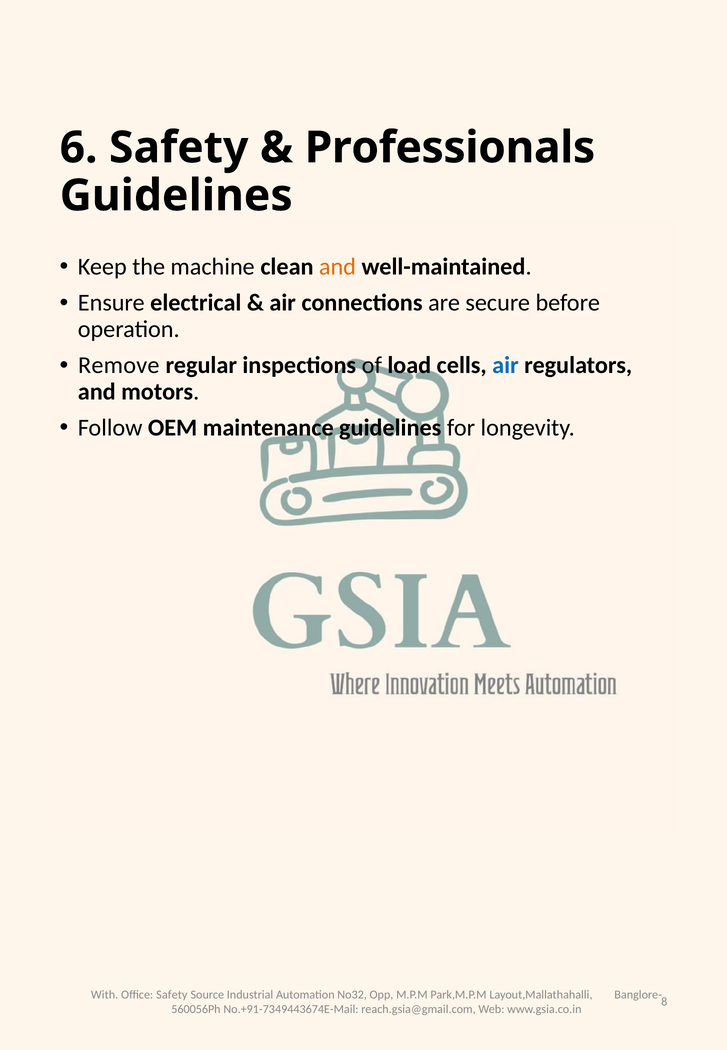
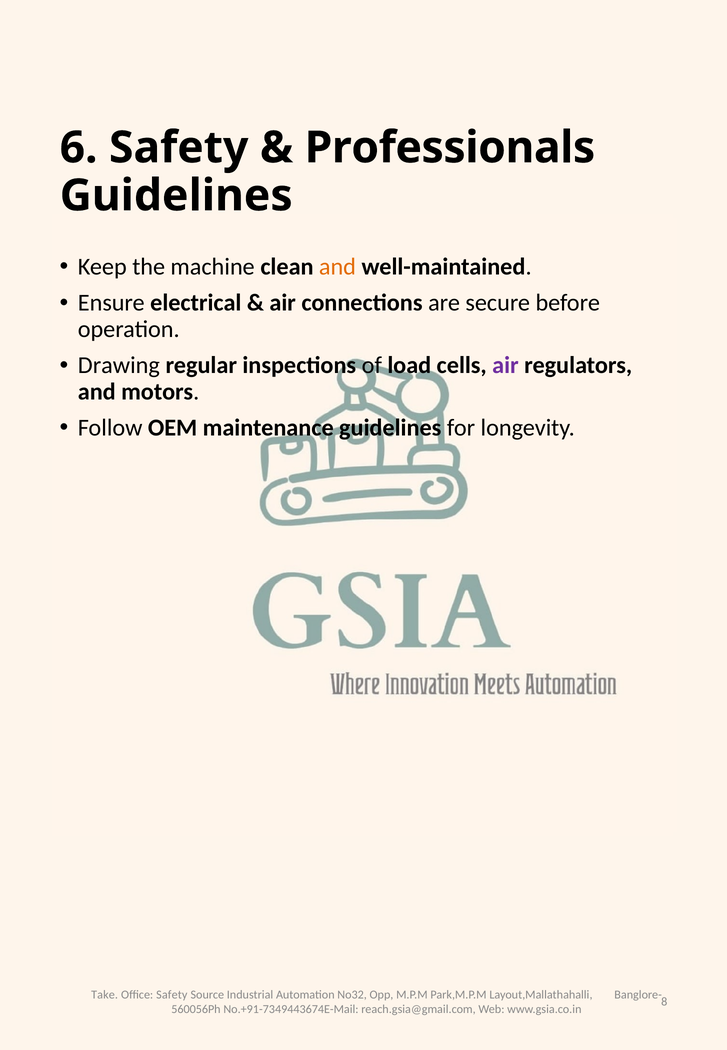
Remove: Remove -> Drawing (119, 365)
air colour: blue -> purple (505, 365)
With: With -> Take (105, 995)
